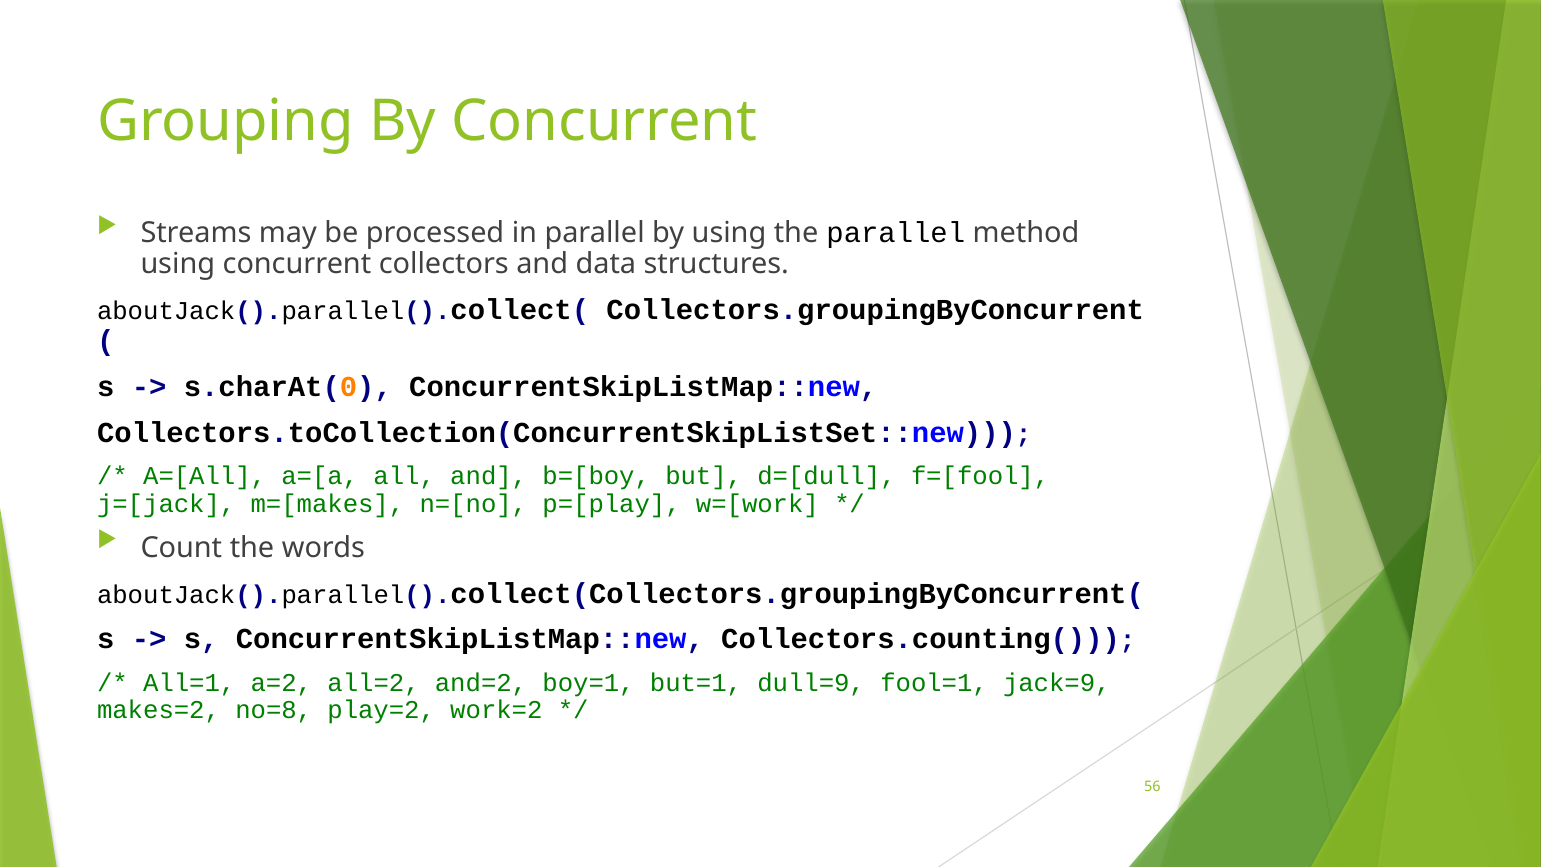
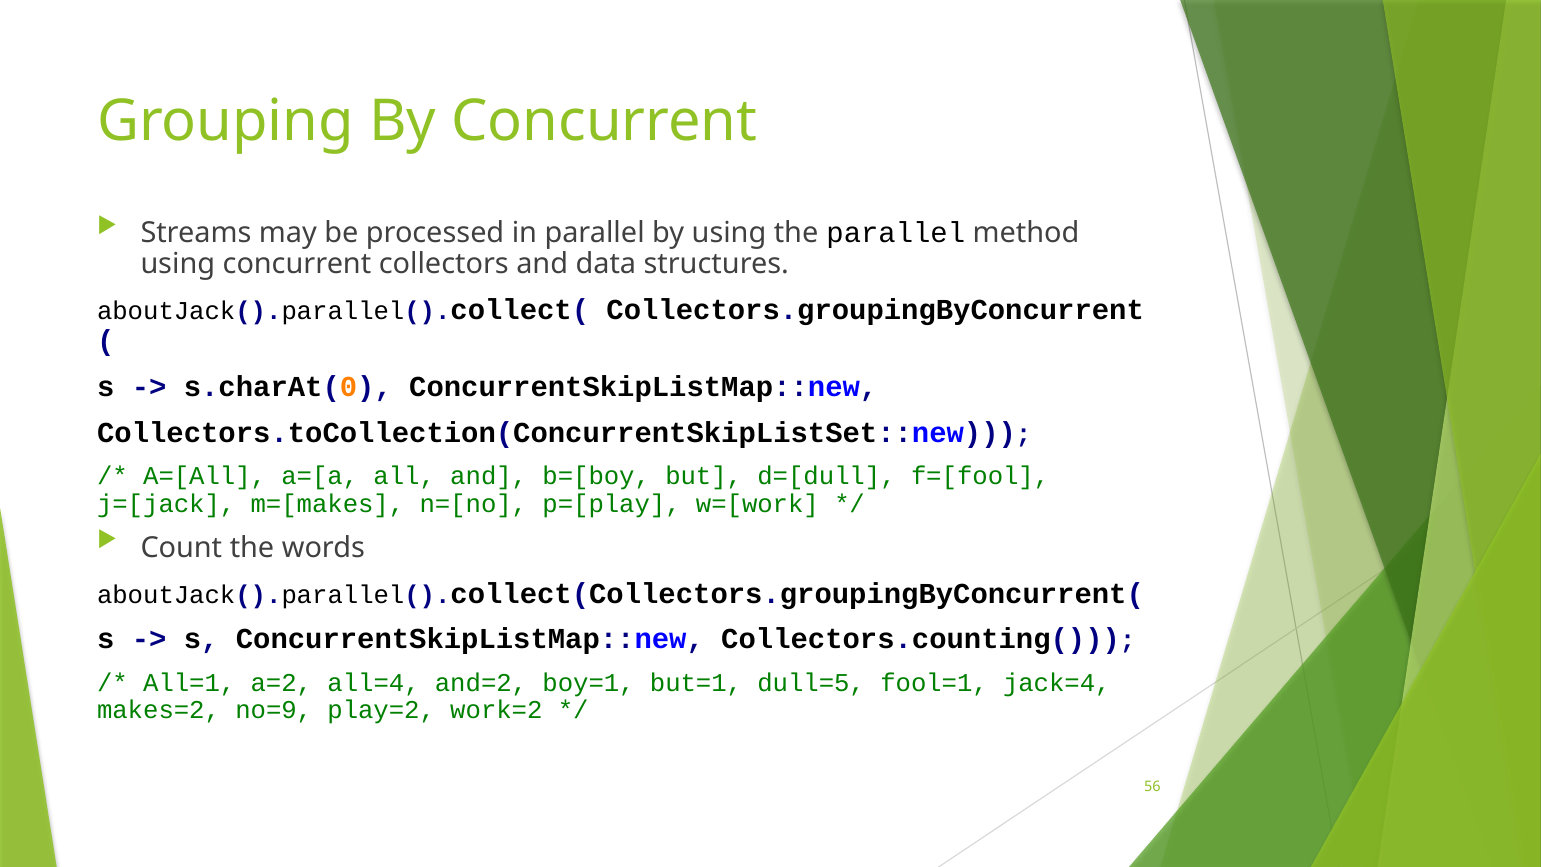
all=2: all=2 -> all=4 (374, 683)
dull=9: dull=9 -> dull=5 (811, 683)
jack=9: jack=9 -> jack=4 (1057, 683)
no=8: no=8 -> no=9 (274, 710)
